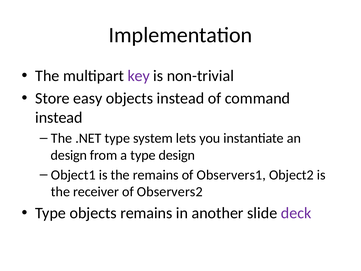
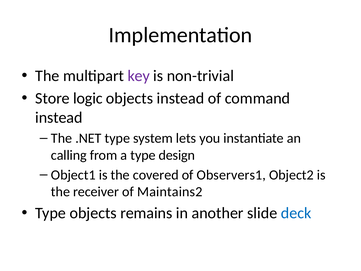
easy: easy -> logic (88, 98)
design: design -> calling (69, 155)
the remains: remains -> covered (156, 175)
Observers2: Observers2 -> Maintains2 (170, 192)
deck colour: purple -> blue (296, 213)
